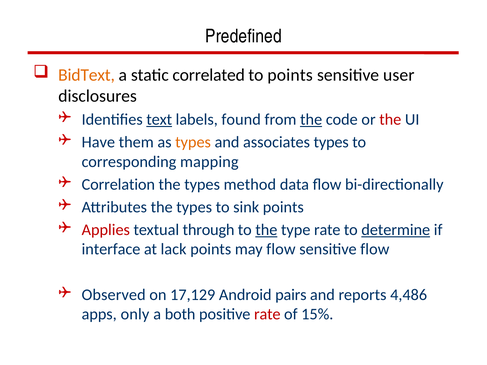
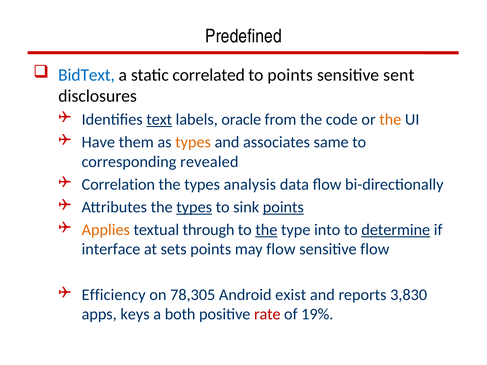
BidText colour: orange -> blue (87, 75)
user: user -> sent (399, 75)
found: found -> oracle (241, 120)
the underline: present -> none (311, 120)
the colour: red -> orange (390, 120)
associates types: types -> same (331, 142)
mapping: mapping -> revealed (209, 162)
method: method -> analysis (250, 185)
types underline: none -> present (194, 207)
points underline: none -> present (283, 207)
Applies colour: red -> orange (106, 230)
type rate: rate -> into (327, 230)
lack: lack -> sets (174, 249)
Observed: Observed -> Efficiency (114, 295)
17,129: 17,129 -> 78,305 (193, 295)
pairs: pairs -> exist (291, 295)
4,486: 4,486 -> 3,830 (409, 295)
only: only -> keys (135, 314)
15%: 15% -> 19% (317, 314)
